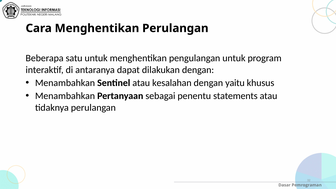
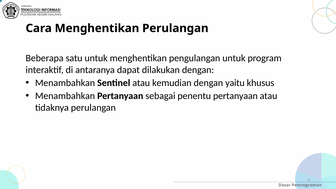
kesalahan: kesalahan -> kemudian (172, 83)
penentu statements: statements -> pertanyaan (235, 96)
